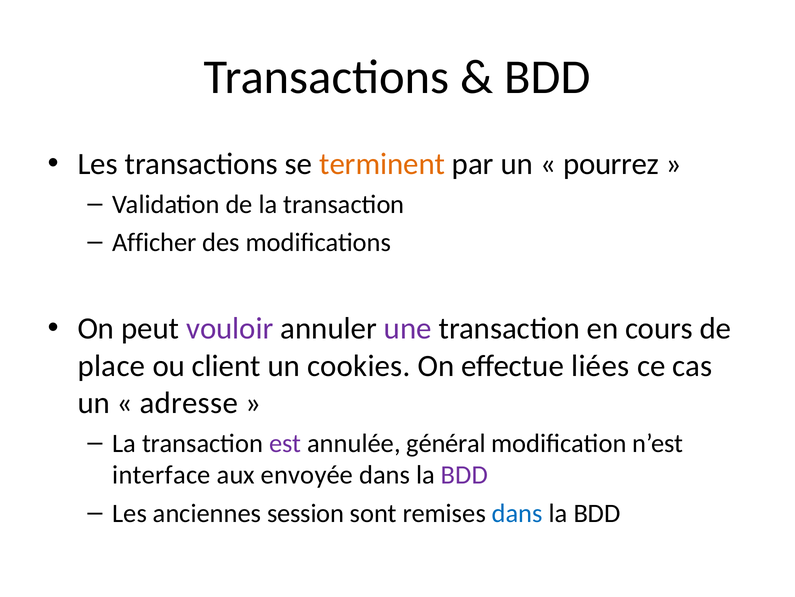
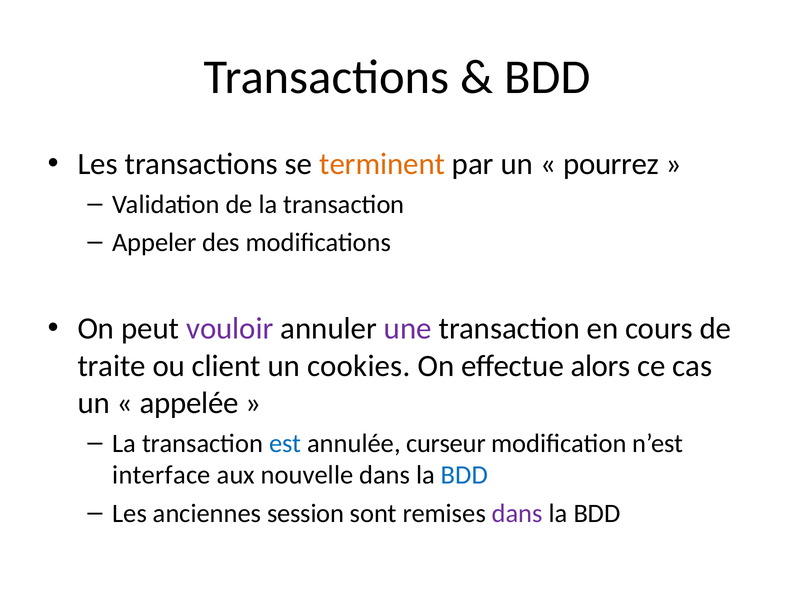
Afficher: Afficher -> Appeler (154, 242)
place: place -> traite (112, 365)
liées: liées -> alors (601, 365)
adresse: adresse -> appelée (189, 402)
est colour: purple -> blue (285, 443)
général: général -> curseur (446, 443)
envoyée: envoyée -> nouvelle (307, 475)
BDD colour: purple -> blue (464, 475)
dans colour: blue -> purple (517, 513)
